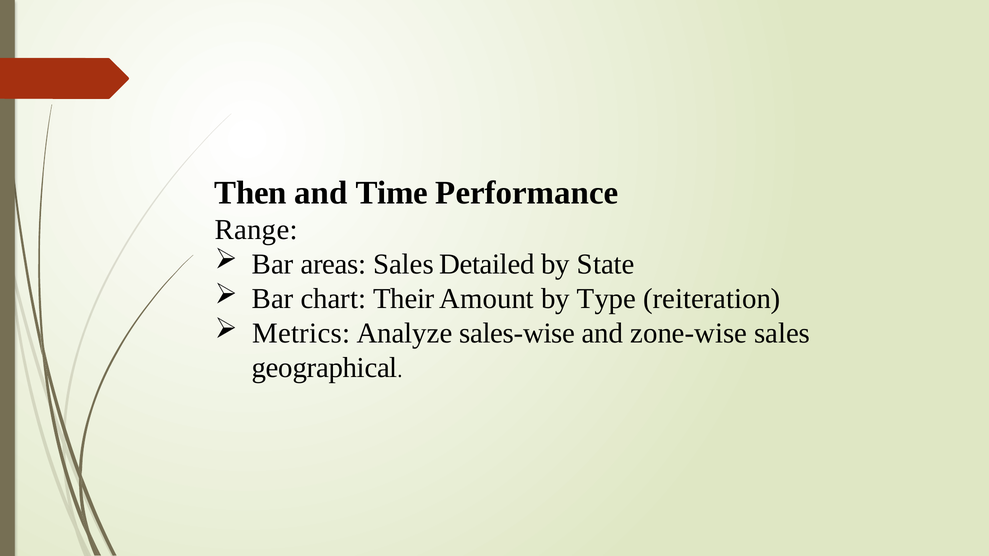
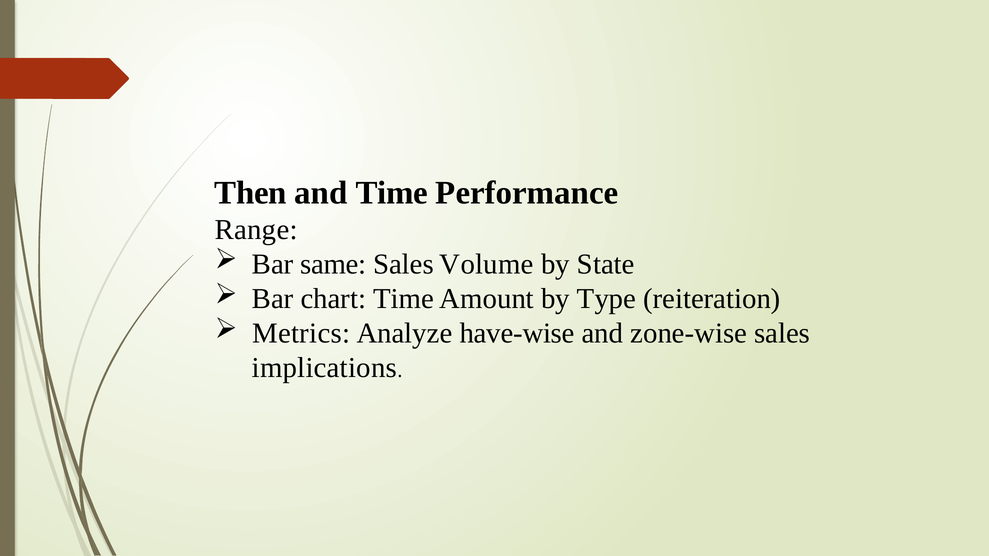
areas: areas -> same (333, 264)
Detailed: Detailed -> Volume (487, 264)
chart Their: Their -> Time (404, 299)
sales-wise: sales-wise -> have-wise (517, 334)
geographical: geographical -> implications (324, 368)
